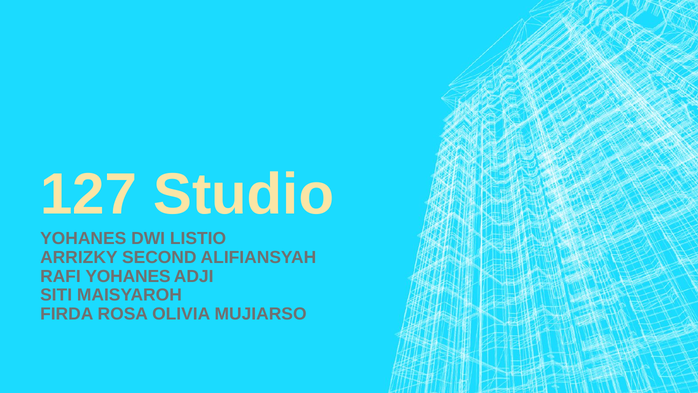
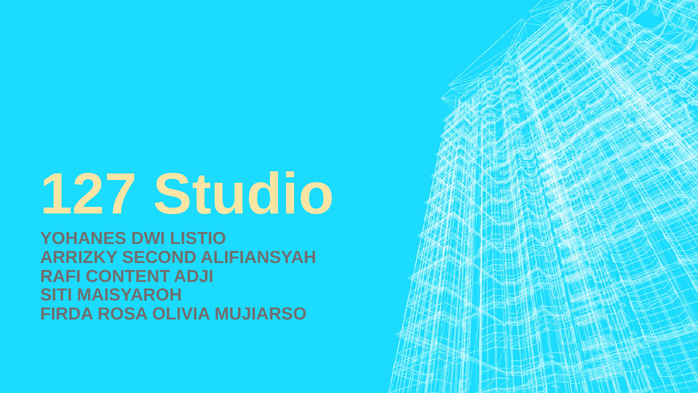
RAFI YOHANES: YOHANES -> CONTENT (128, 276)
